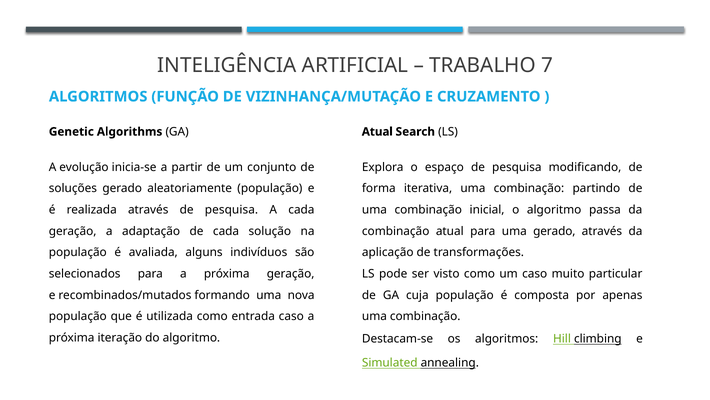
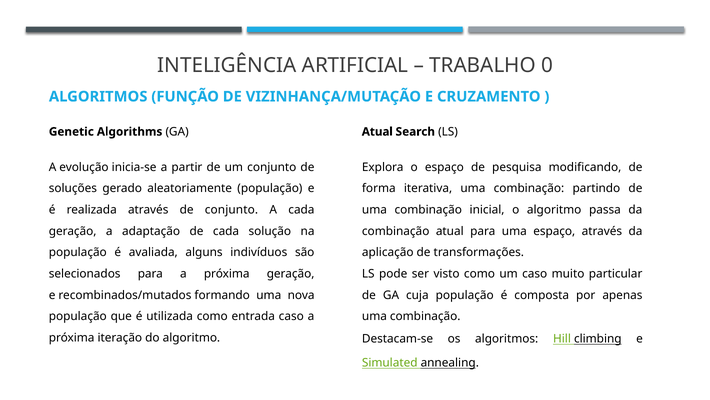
7: 7 -> 0 (547, 65)
através de pesquisa: pesquisa -> conjunto (231, 210)
uma gerado: gerado -> espaço (554, 231)
